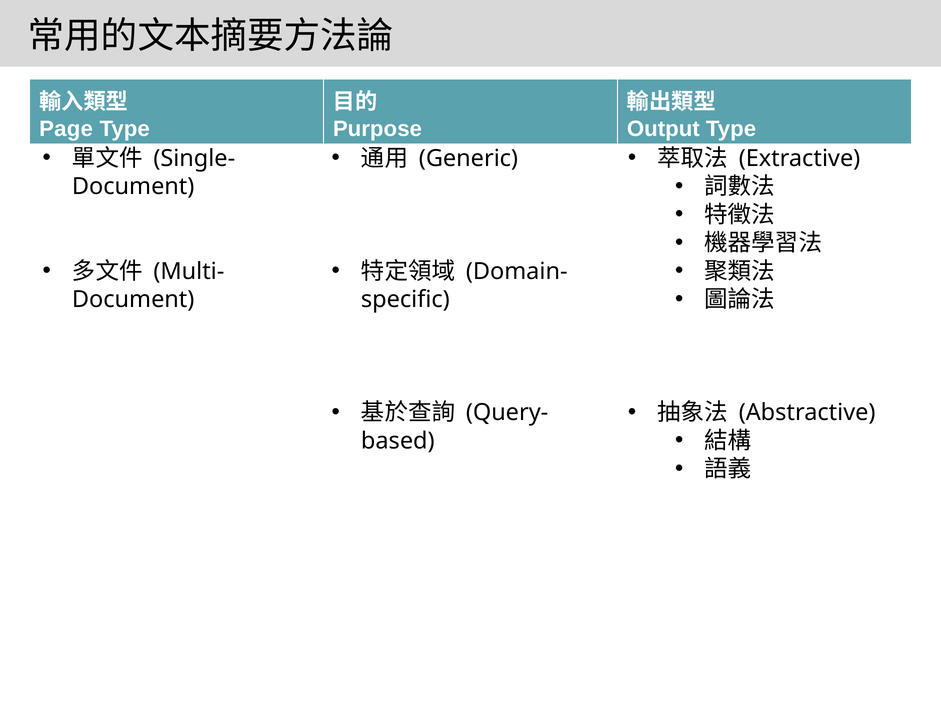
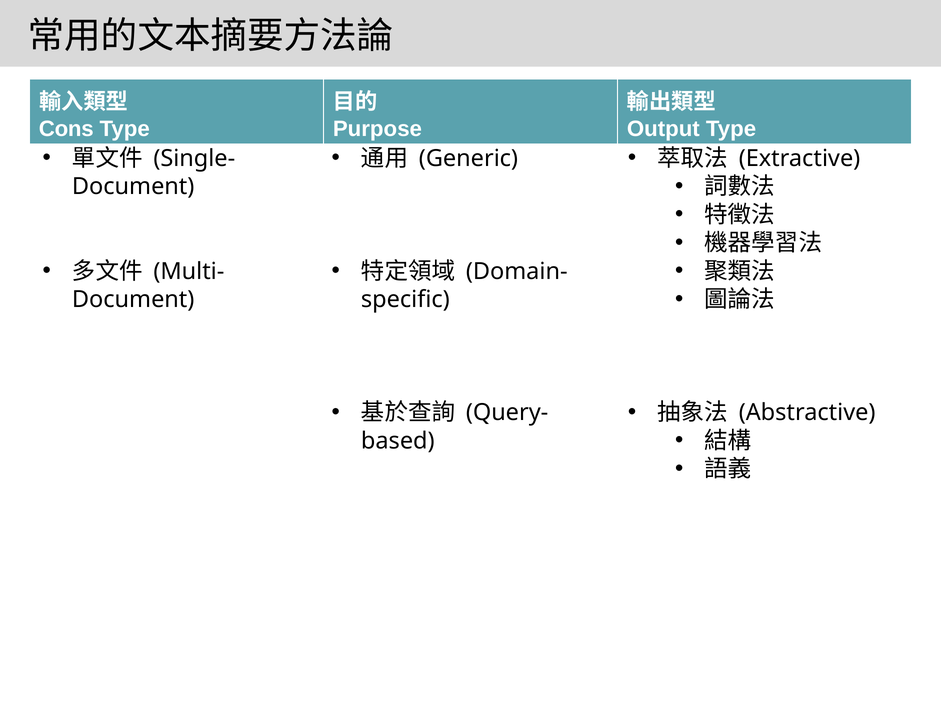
Page: Page -> Cons (66, 129)
